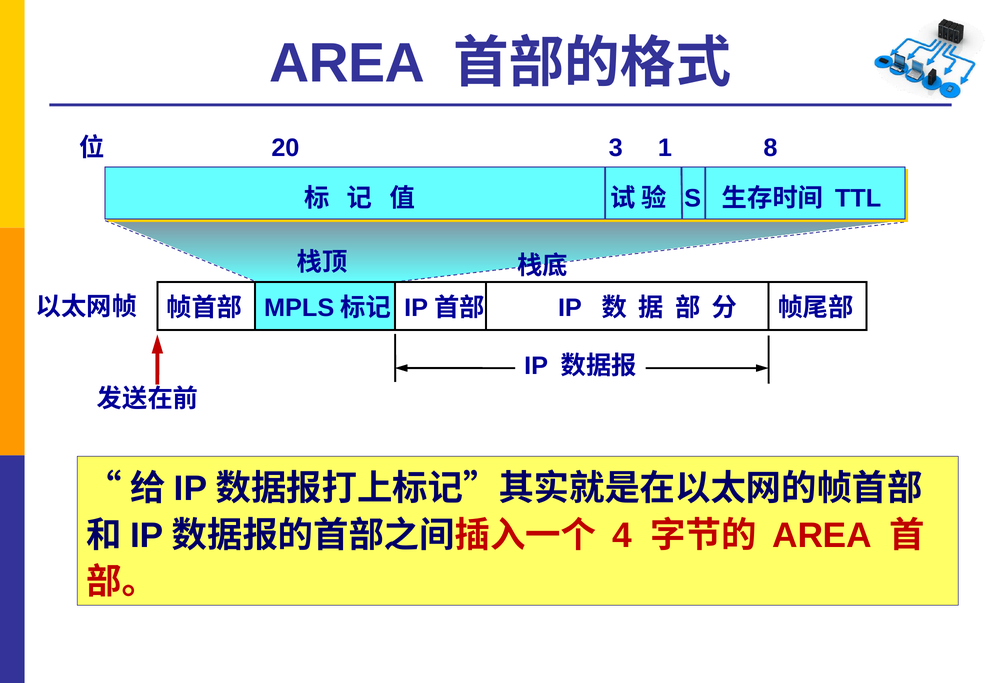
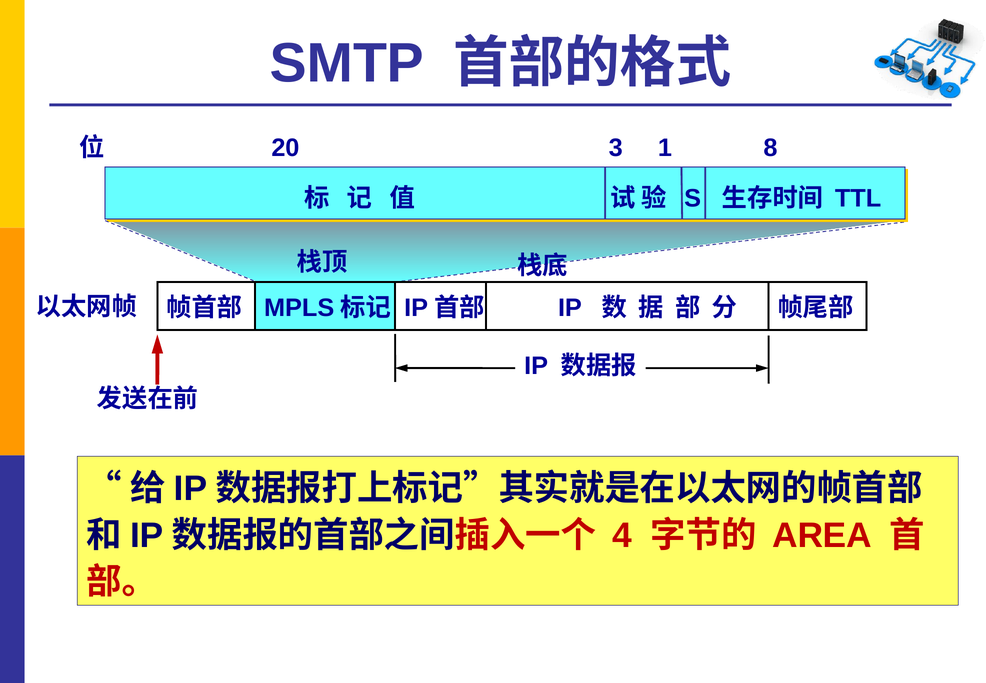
AREA: AREA -> SMTP (347, 64)
